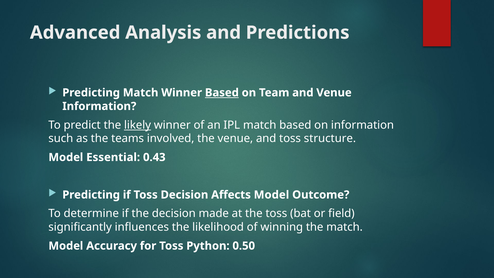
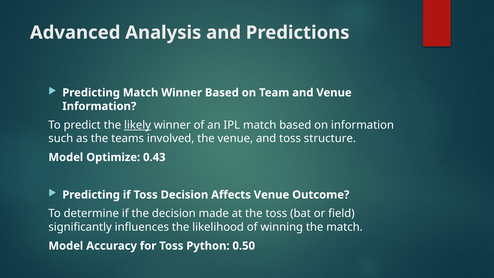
Based underline: present -> none (222, 93)
Essential: Essential -> Optimize (113, 157)
Affects Model: Model -> Venue (272, 195)
